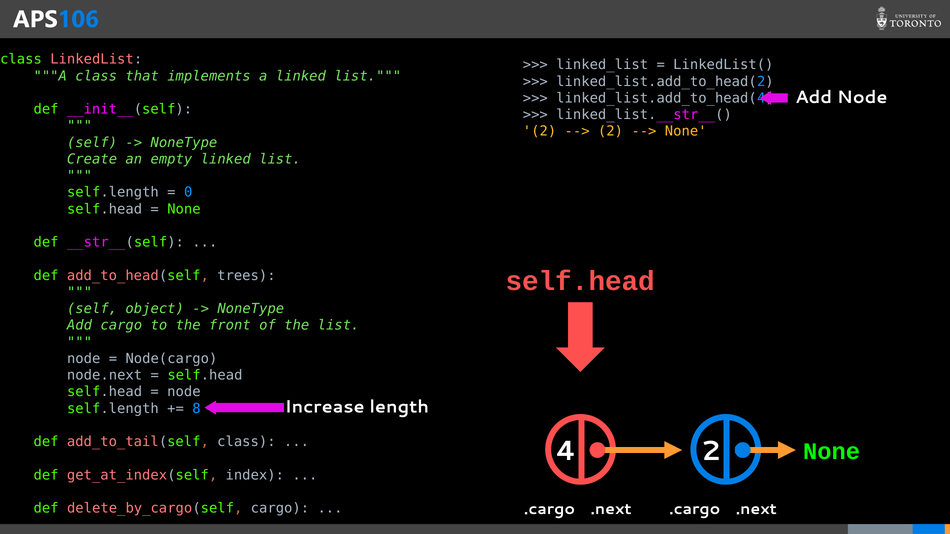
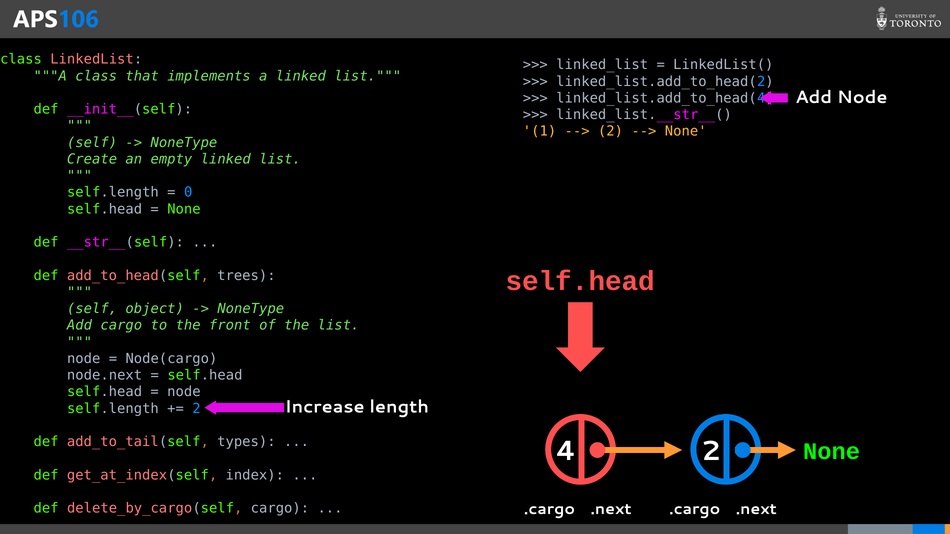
2: 2 -> 1 (540, 131)
8: 8 -> 2 (197, 409)
add_to_tail(self class: class -> types (246, 442)
